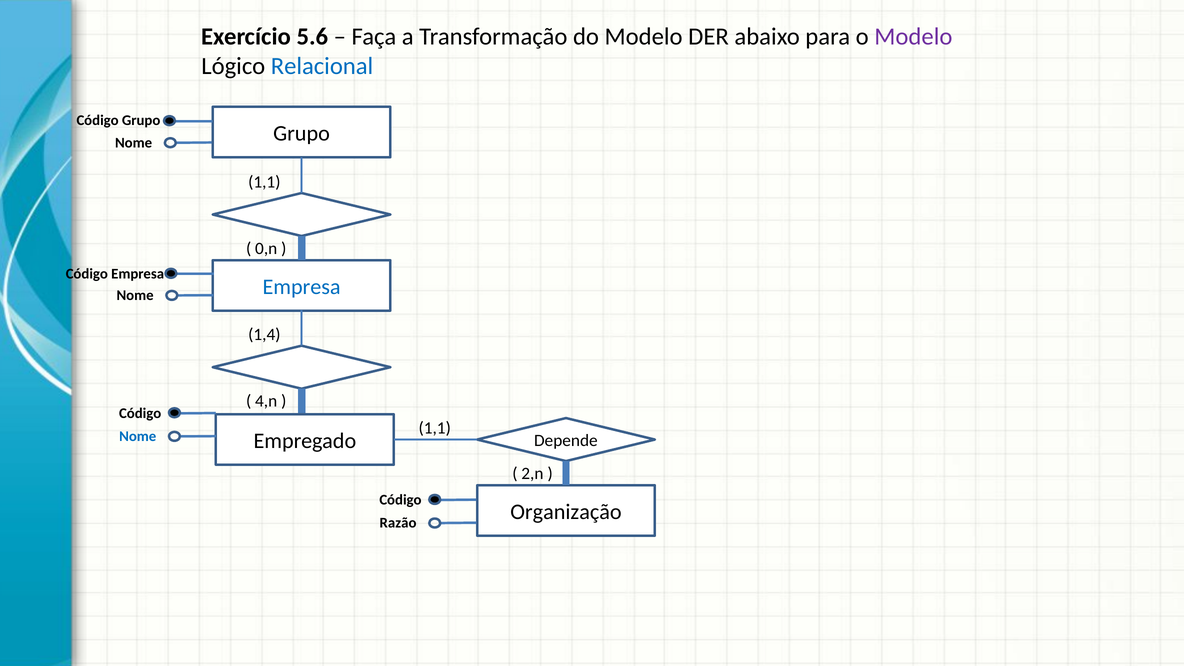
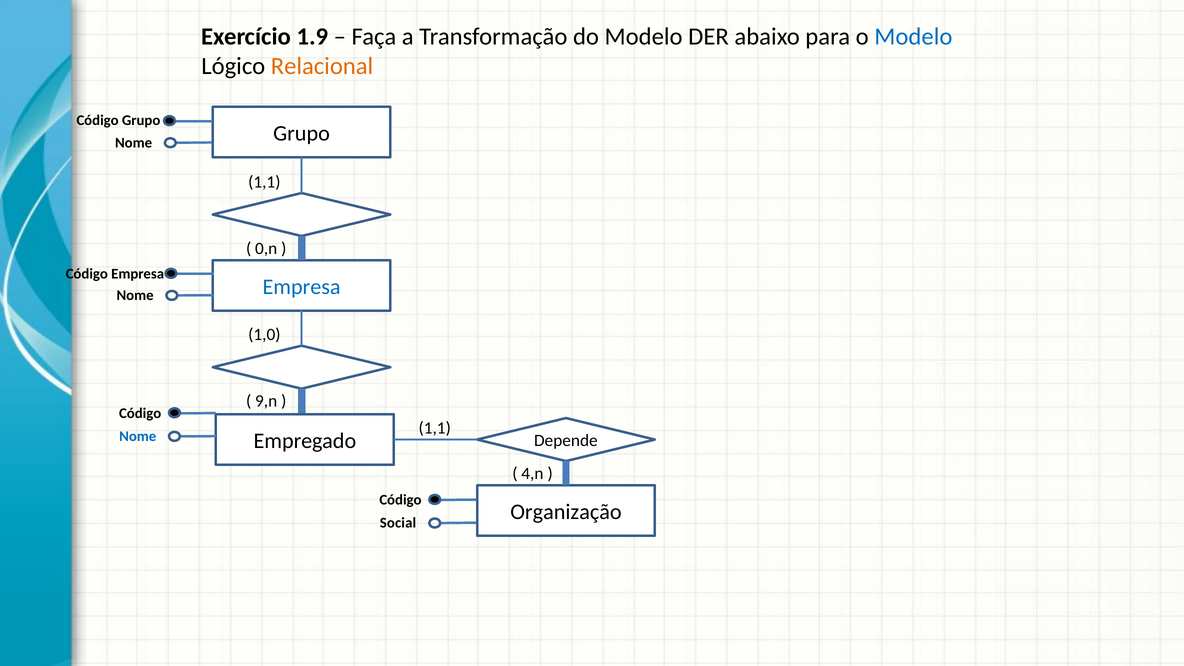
5.6: 5.6 -> 1.9 (312, 37)
Modelo colour: purple -> blue (913, 37)
Relacional colour: blue -> orange (322, 66)
1,4: 1,4 -> 1,0 (264, 335)
4,n: 4,n -> 9,n (266, 401)
2,n: 2,n -> 4,n (532, 474)
Razão: Razão -> Social (398, 523)
